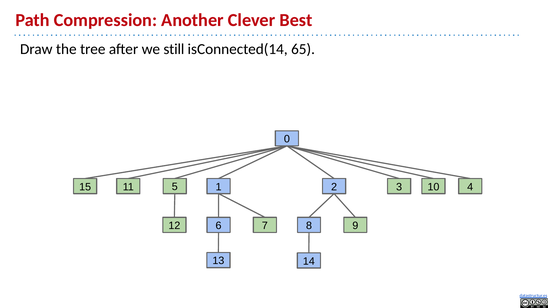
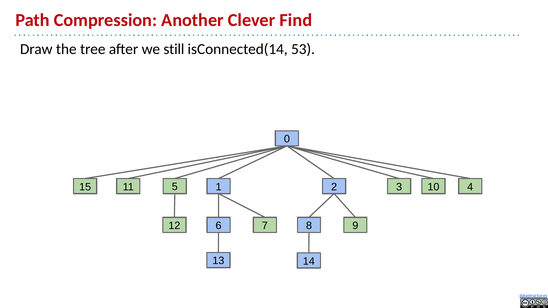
Best: Best -> Find (296, 20)
65: 65 -> 53 (303, 49)
